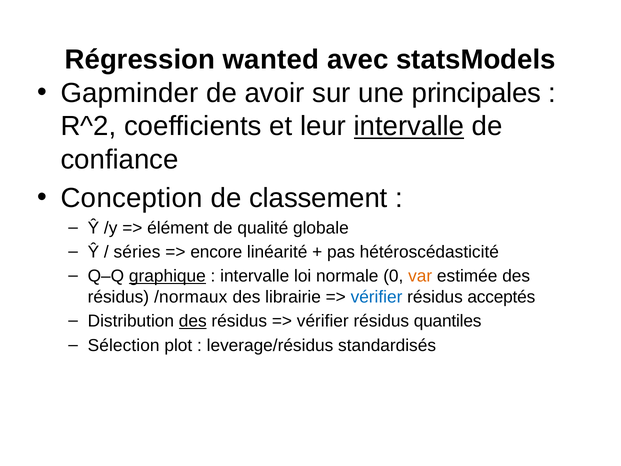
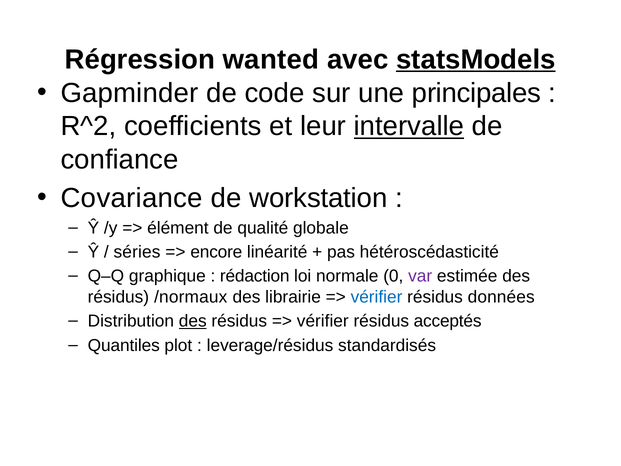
statsModels underline: none -> present (476, 59)
avoir: avoir -> code (275, 93)
Conception: Conception -> Covariance (132, 198)
classement: classement -> workstation (318, 198)
graphique underline: present -> none (167, 276)
intervalle: intervalle -> rédaction (255, 276)
var colour: orange -> purple (420, 276)
acceptés: acceptés -> données (501, 297)
quantiles: quantiles -> acceptés (448, 321)
Sélection: Sélection -> Quantiles (124, 345)
